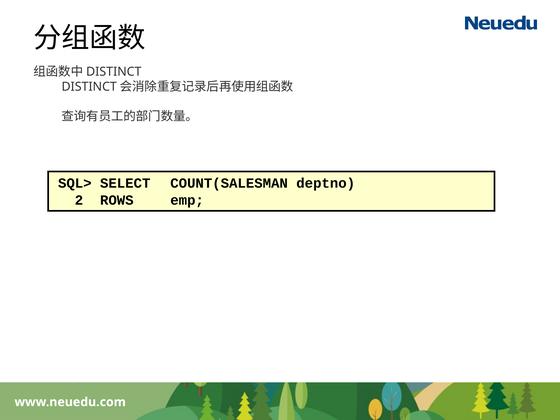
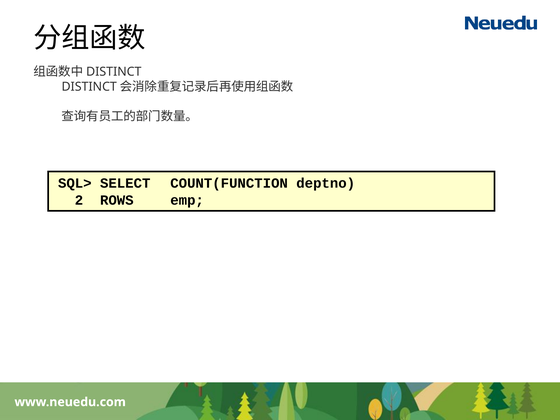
COUNT(SALESMAN: COUNT(SALESMAN -> COUNT(FUNCTION (229, 183)
